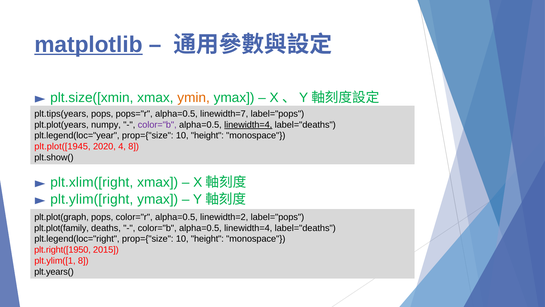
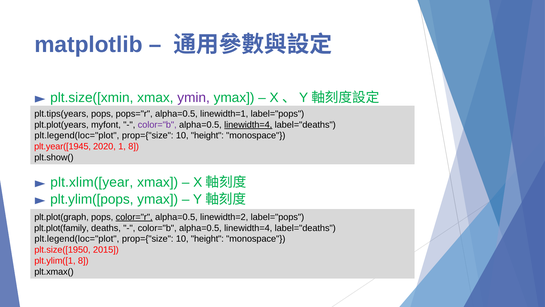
matplotlib underline: present -> none (88, 45)
ymin colour: orange -> purple (194, 97)
linewidth=7: linewidth=7 -> linewidth=1 (224, 114)
numpy: numpy -> myfont (106, 125)
plt.legend(loc="year: plt.legend(loc="year -> plt.legend(loc="plot (77, 135)
plt.plot([1945: plt.plot([1945 -> plt.year([1945 (63, 146)
4: 4 -> 1 (122, 146)
plt.xlim([right: plt.xlim([right -> plt.xlim([year (92, 182)
plt.ylim([right: plt.ylim([right -> plt.ylim([pops (92, 199)
color="r underline: none -> present (134, 217)
plt.legend(loc="right: plt.legend(loc="right -> plt.legend(loc="plot (77, 239)
plt.right([1950: plt.right([1950 -> plt.size([1950 (62, 250)
plt.years(: plt.years( -> plt.xmax( (54, 271)
